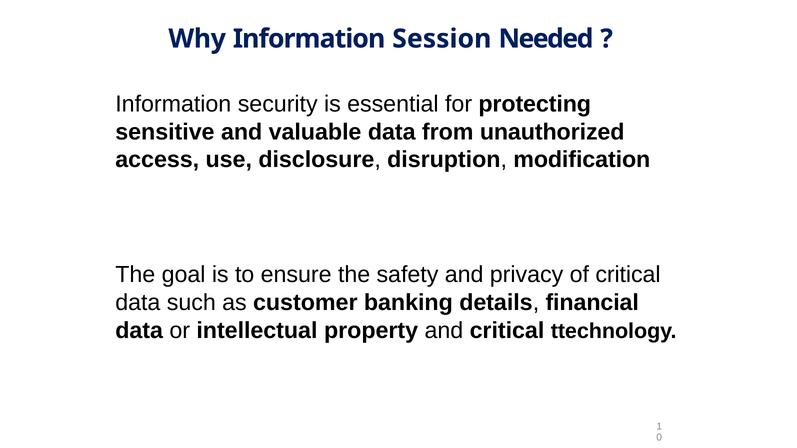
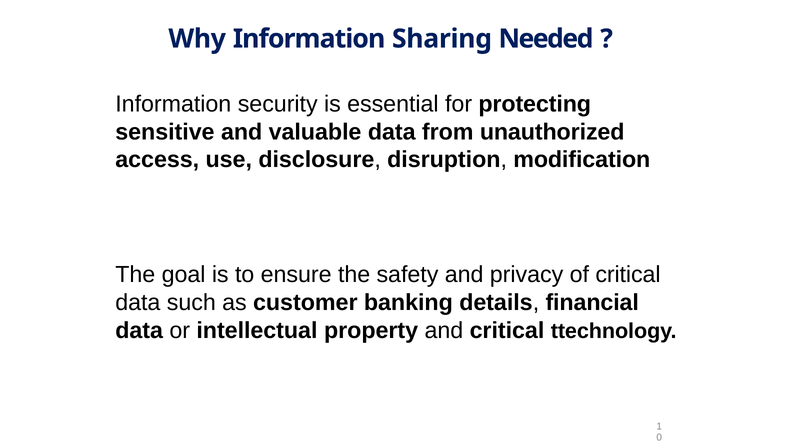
Session: Session -> Sharing (442, 39)
